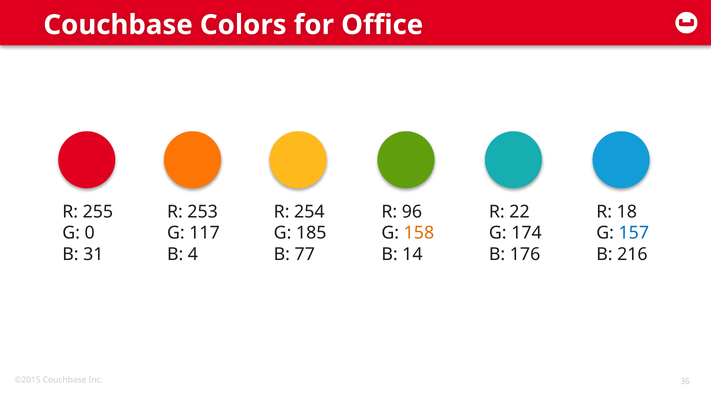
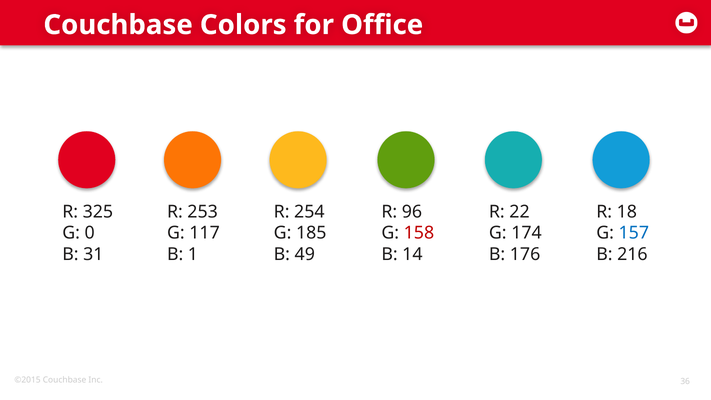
255: 255 -> 325 (98, 212)
158 colour: orange -> red (419, 233)
4: 4 -> 1 (193, 254)
77: 77 -> 49 (305, 254)
